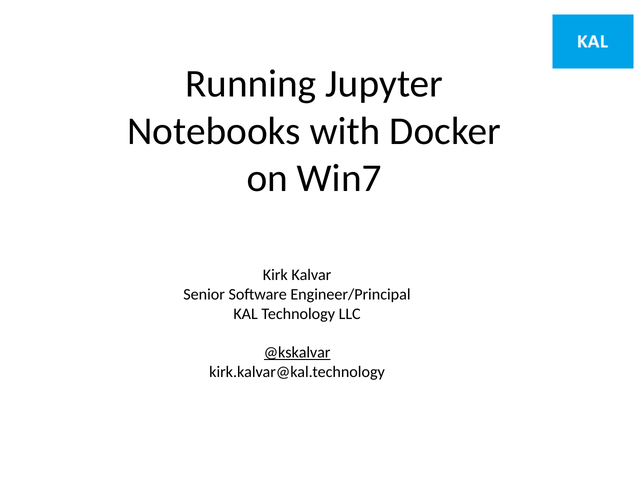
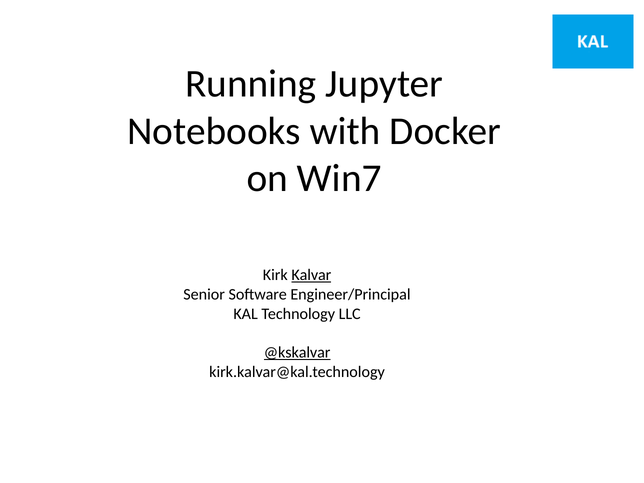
Kalvar underline: none -> present (311, 275)
